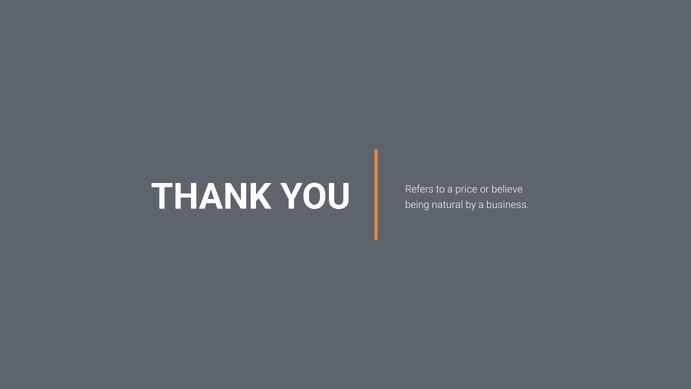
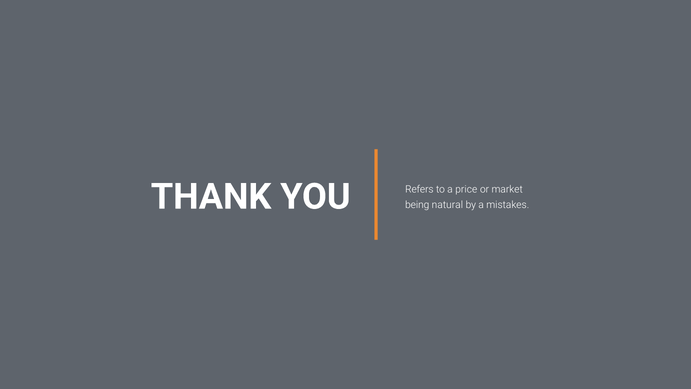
believe: believe -> market (507, 190)
business: business -> mistakes (508, 205)
